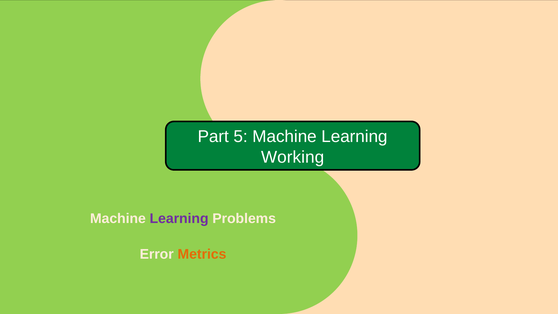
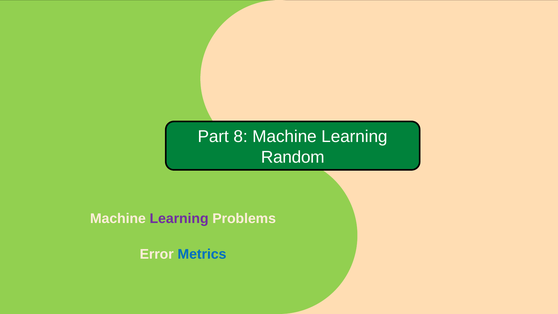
5: 5 -> 8 (241, 137)
Working: Working -> Random (293, 157)
Metrics colour: orange -> blue (202, 254)
